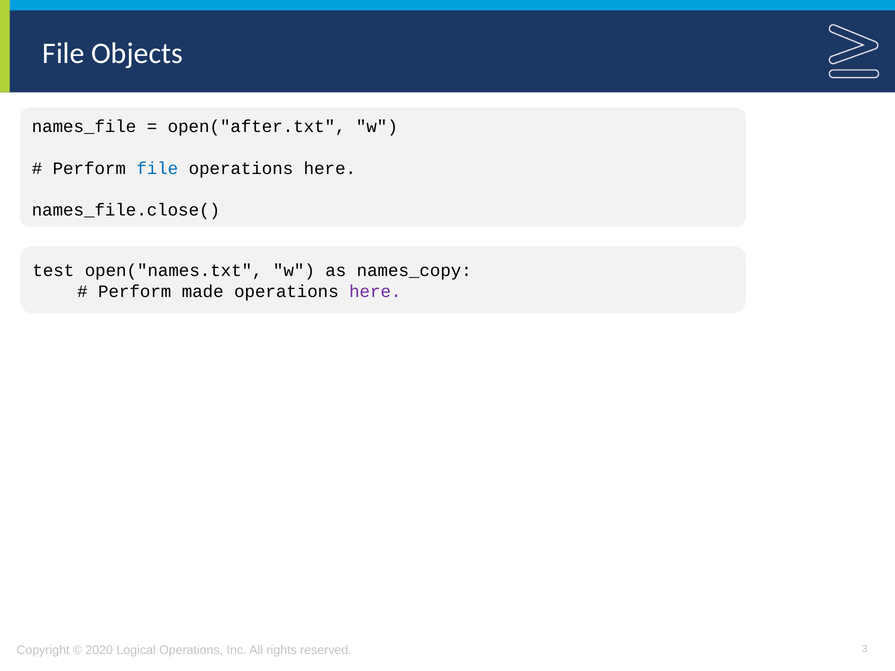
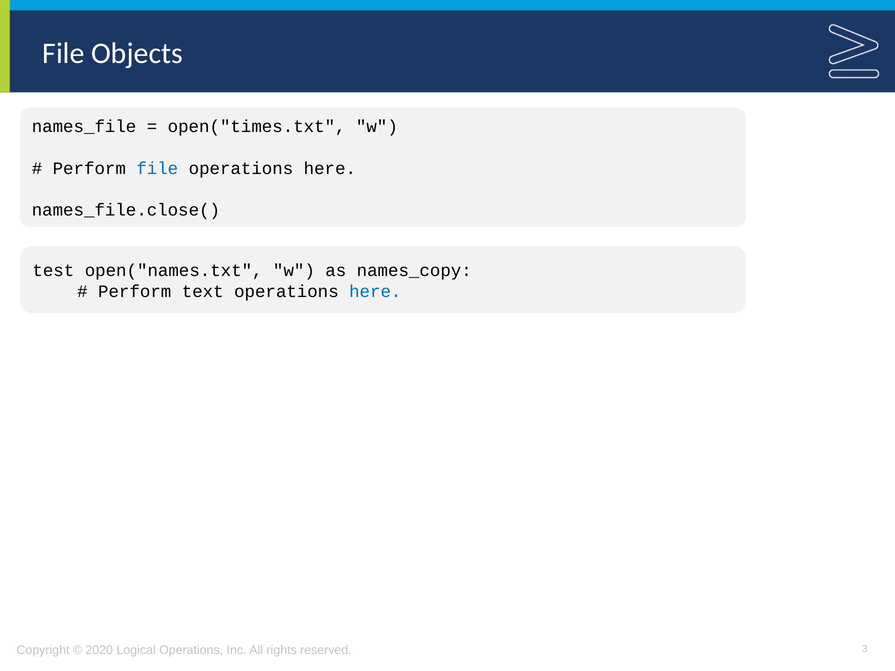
open("after.txt: open("after.txt -> open("times.txt (257, 127)
made: made -> text (203, 291)
here colour: purple -> blue (375, 291)
